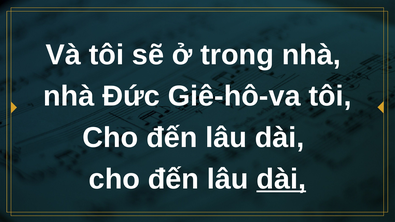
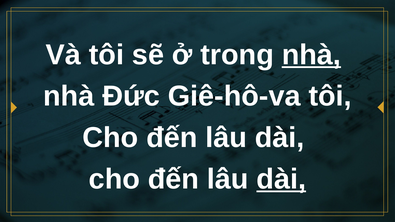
nhà underline: none -> present (311, 55)
